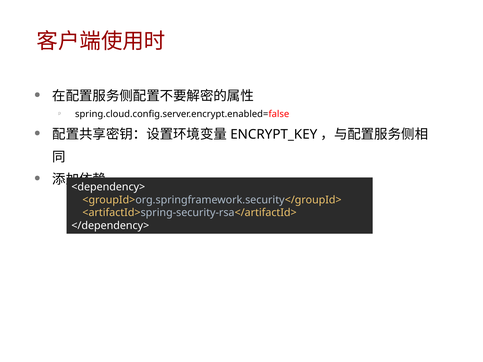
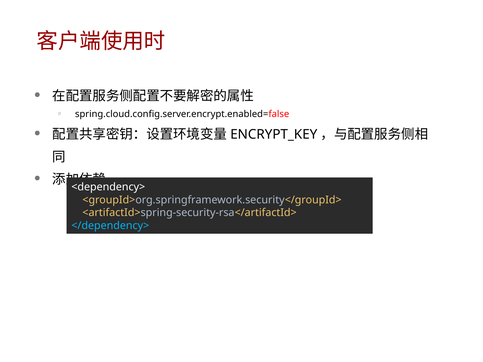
</dependency> colour: white -> light blue (110, 226)
